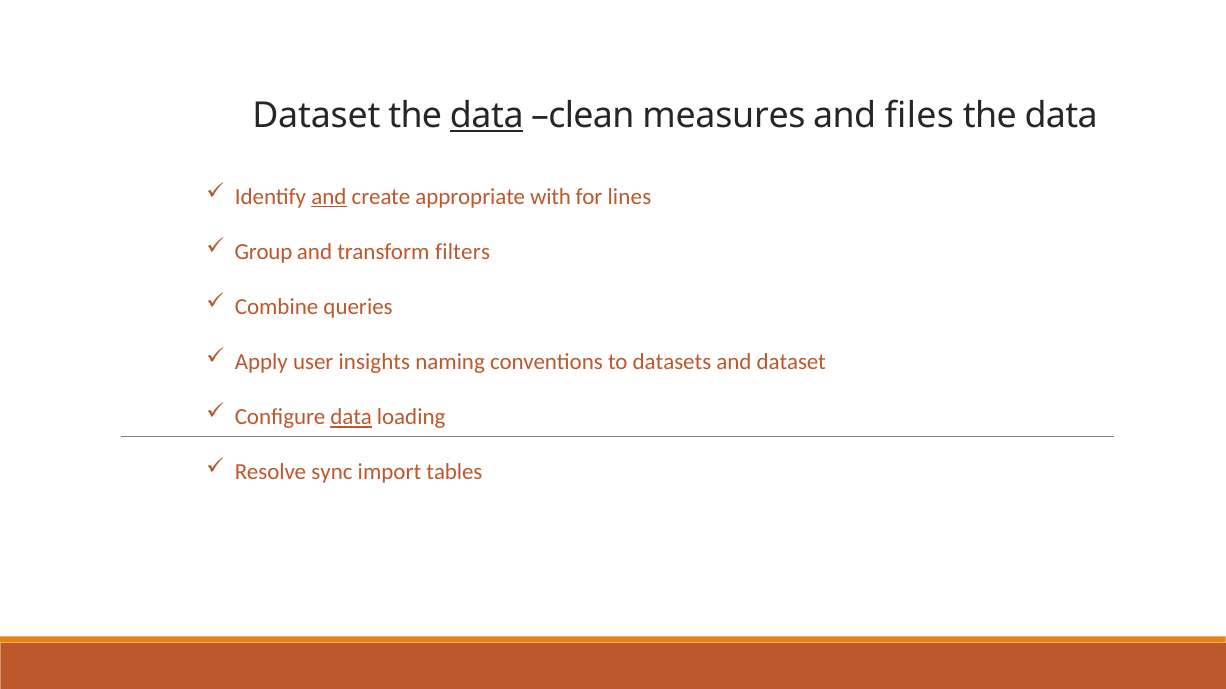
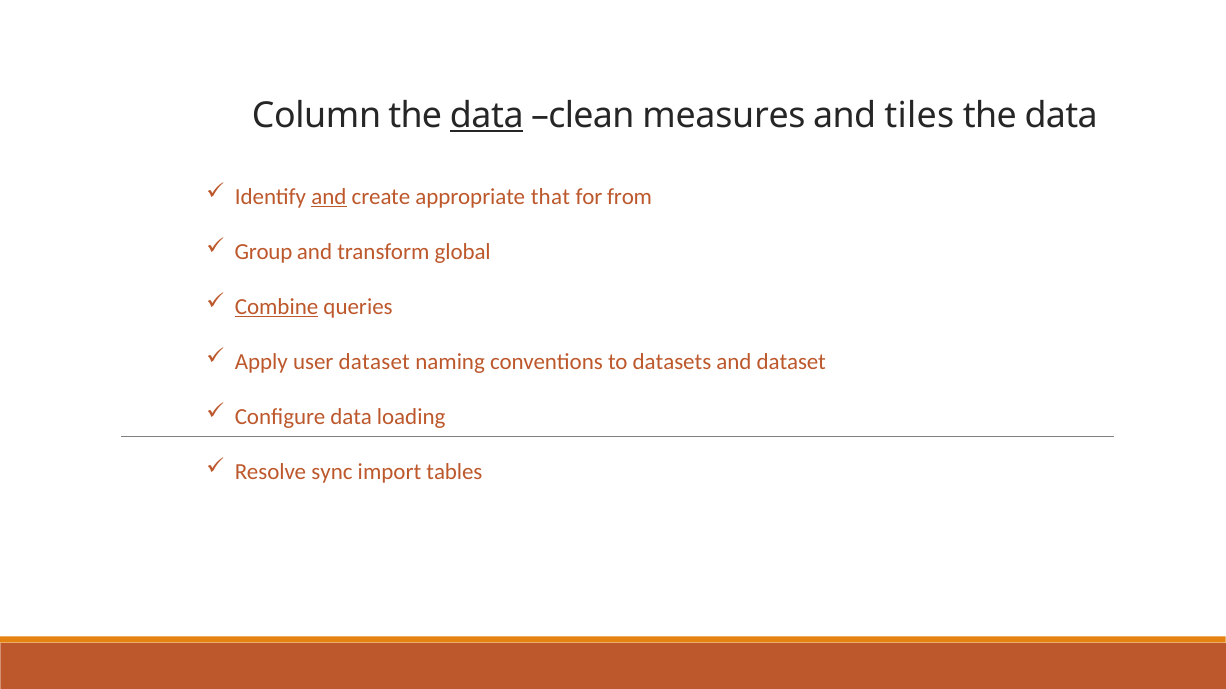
Dataset: Dataset -> Column (317, 116)
files: files -> tiles (919, 116)
with: with -> that (550, 197)
lines: lines -> from (630, 197)
filters: filters -> global (463, 252)
Combine underline: none -> present (277, 307)
user insights: insights -> dataset (374, 362)
data underline: present -> none (351, 417)
